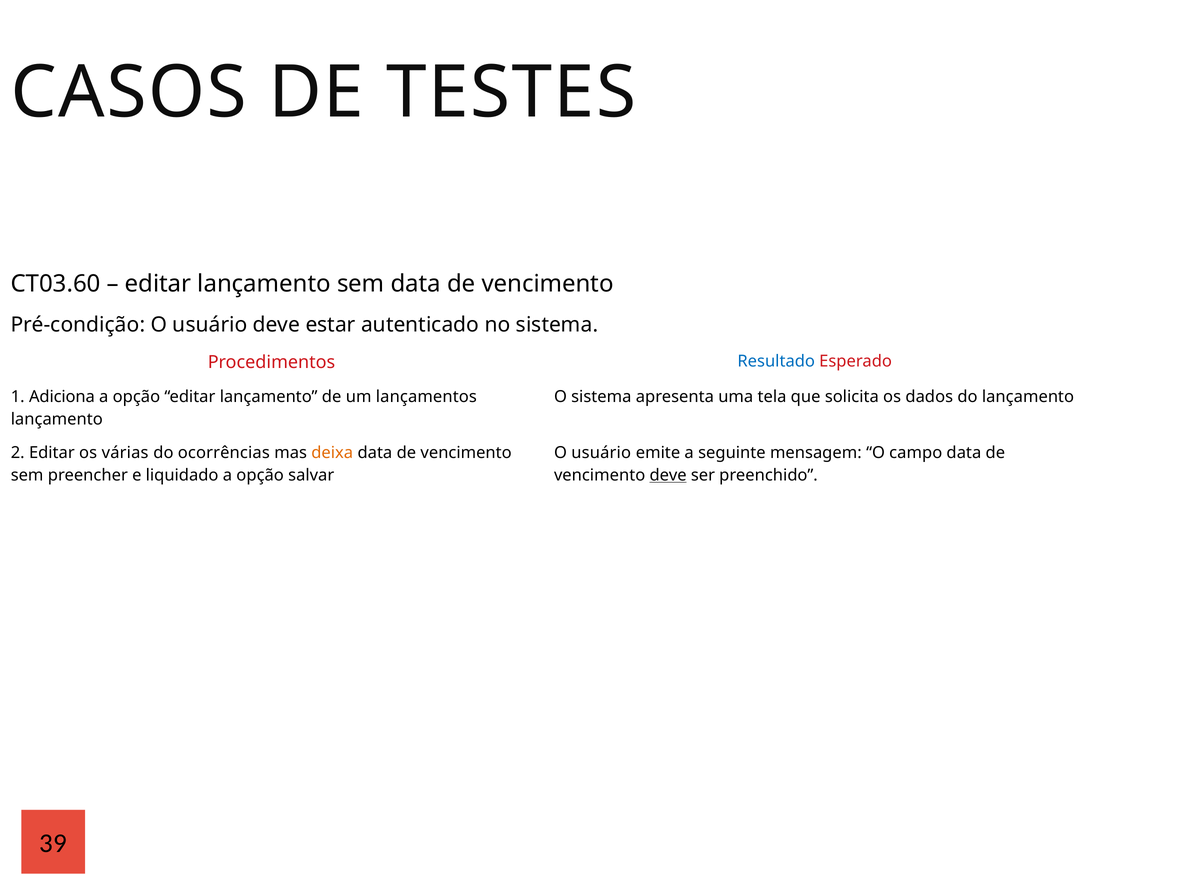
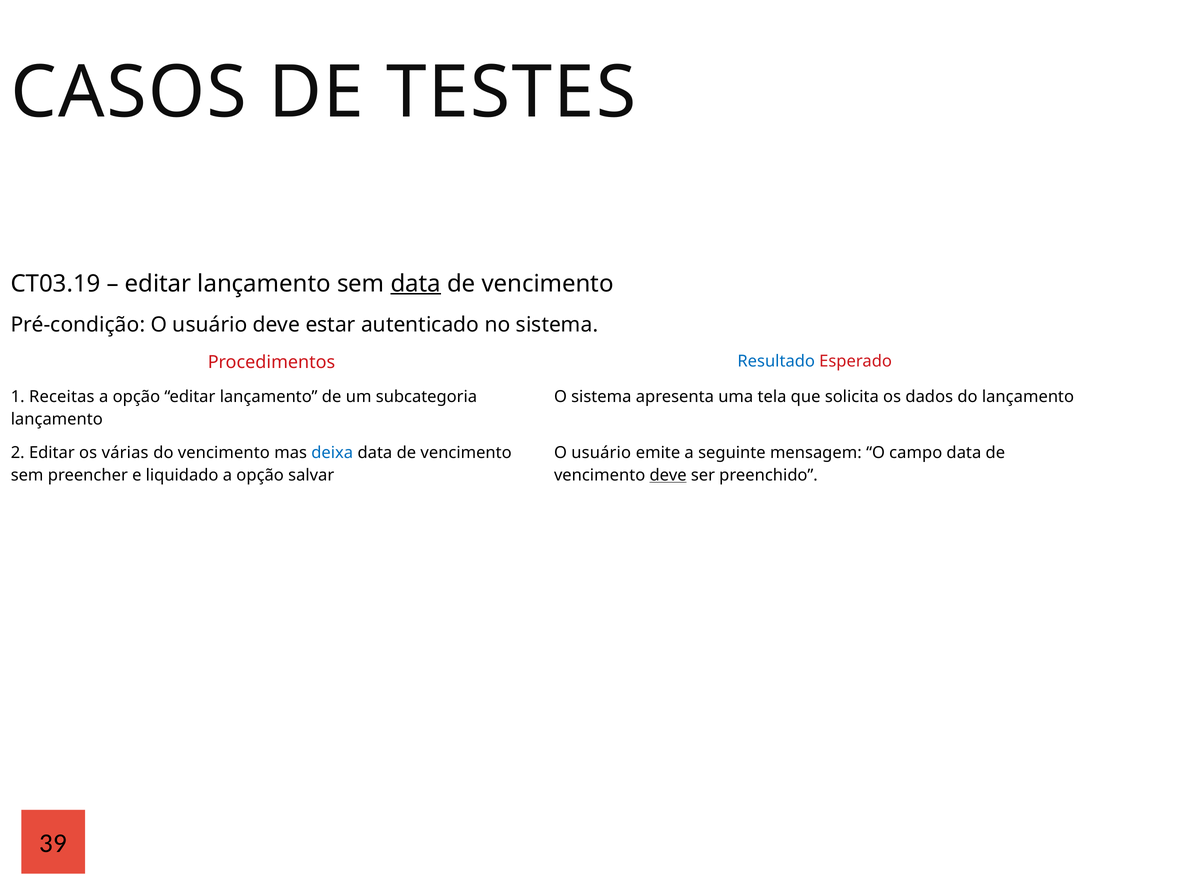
CT03.60: CT03.60 -> CT03.19 (56, 283)
data underline: none -> present (416, 283)
Adiciona: Adiciona -> Receitas (62, 396)
lançamentos: lançamentos -> subcategoria (426, 396)
do ocorrências: ocorrências -> vencimento (224, 452)
deixa colour: orange -> blue (332, 452)
